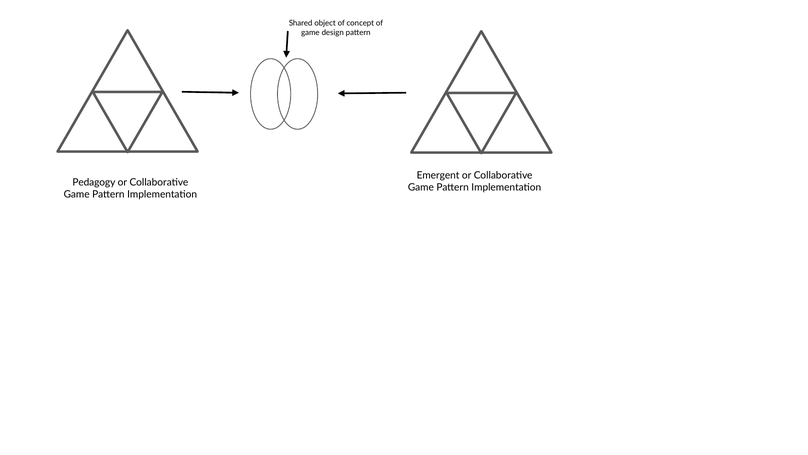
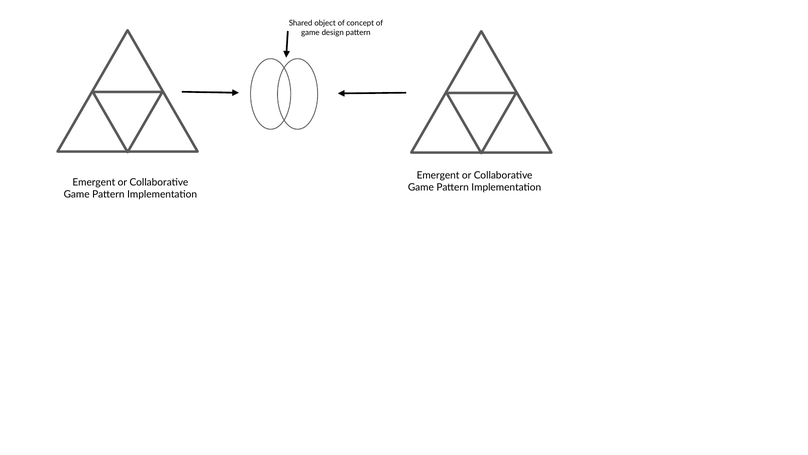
Pedagogy: Pedagogy -> Emergent (94, 182)
